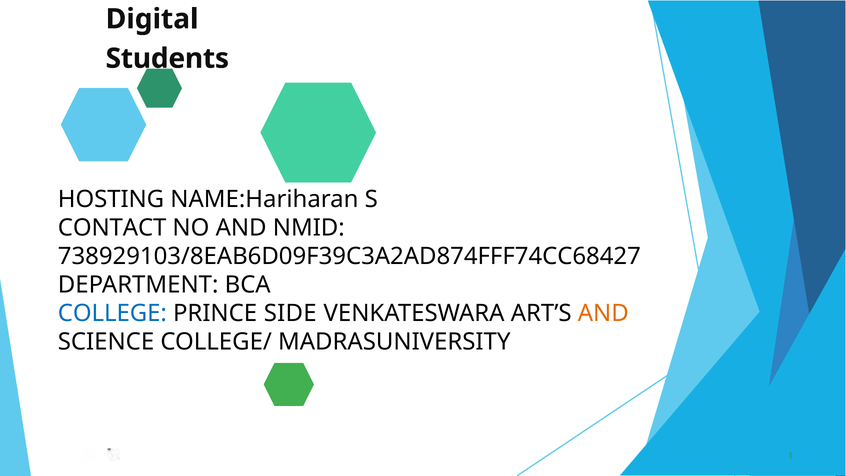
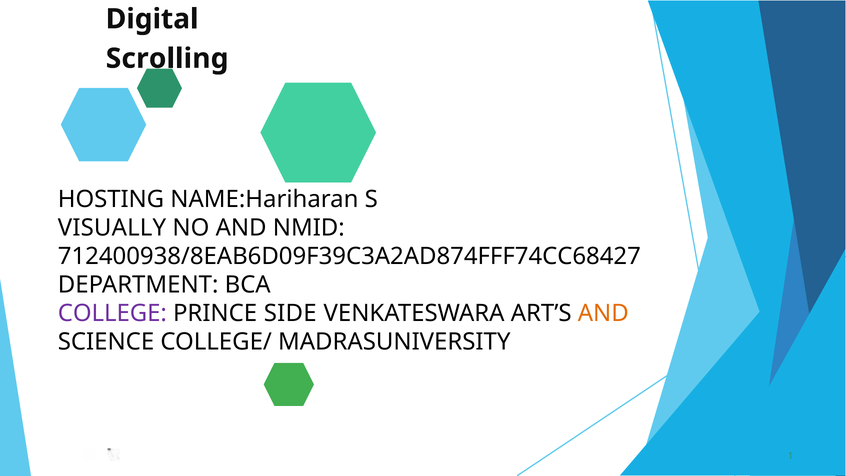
Students: Students -> Scrolling (167, 58)
CONTACT: CONTACT -> VISUALLY (112, 228)
738929103/8EAB6D09F39C3A2AD874FFF74CC68427: 738929103/8EAB6D09F39C3A2AD874FFF74CC68427 -> 712400938/8EAB6D09F39C3A2AD874FFF74CC68427 (349, 256)
COLLEGE colour: blue -> purple (112, 313)
